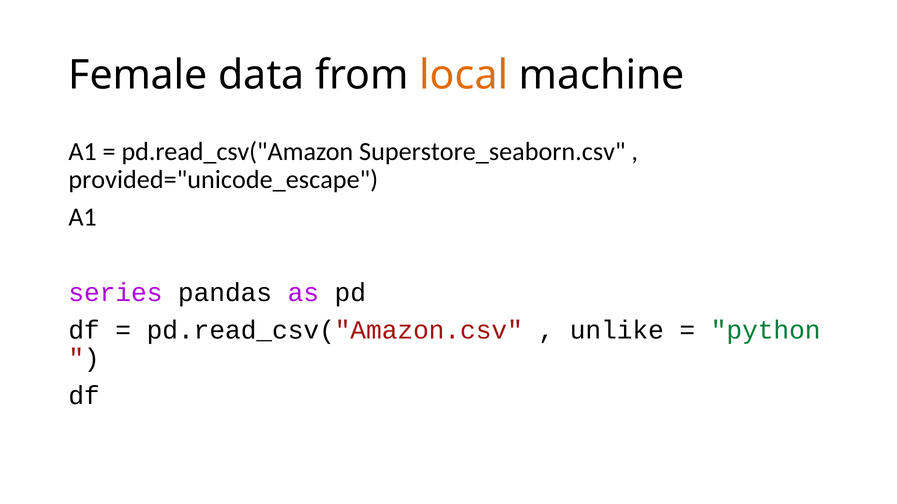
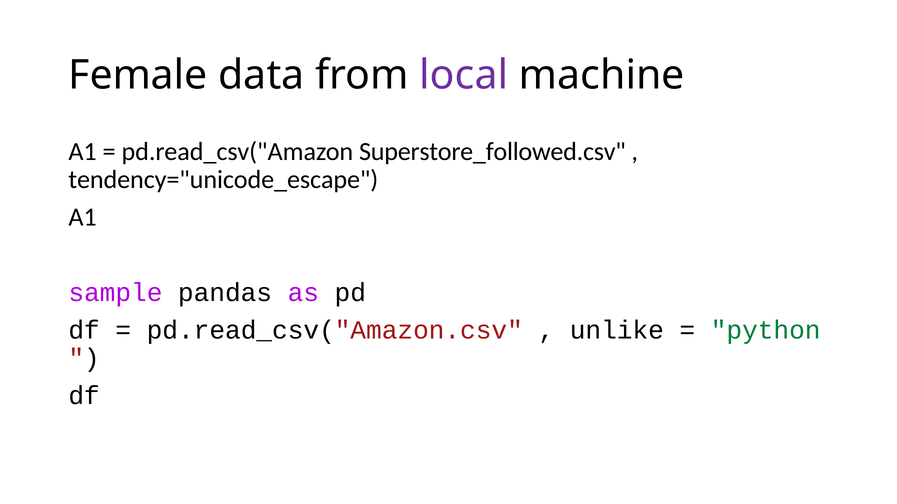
local colour: orange -> purple (464, 75)
Superstore_seaborn.csv: Superstore_seaborn.csv -> Superstore_followed.csv (492, 152)
provided="unicode_escape: provided="unicode_escape -> tendency="unicode_escape (223, 180)
series: series -> sample (115, 293)
